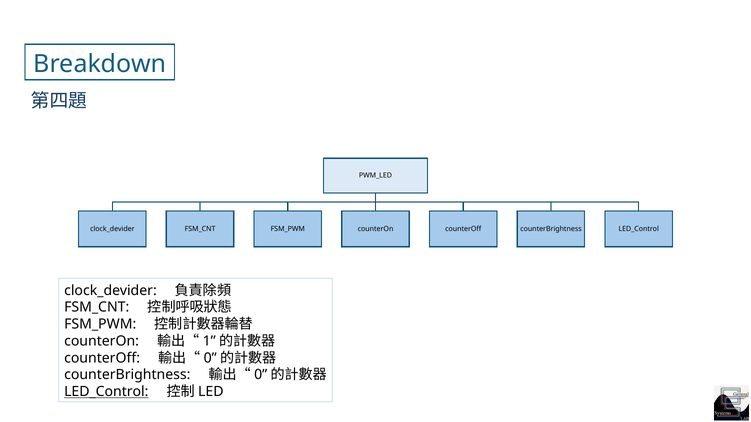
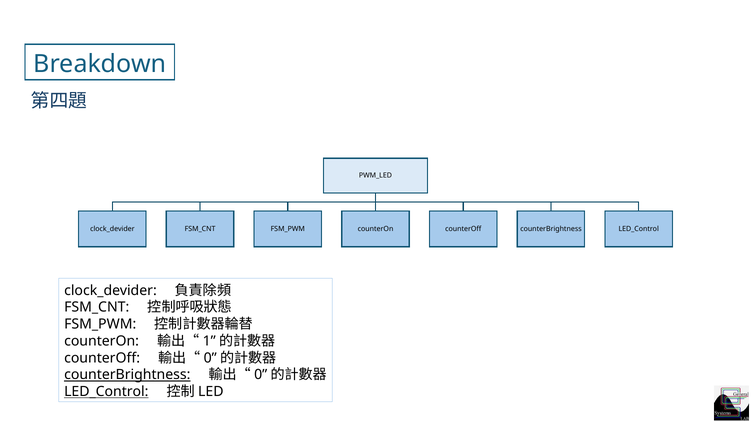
counterBrightness underline: none -> present (127, 375)
